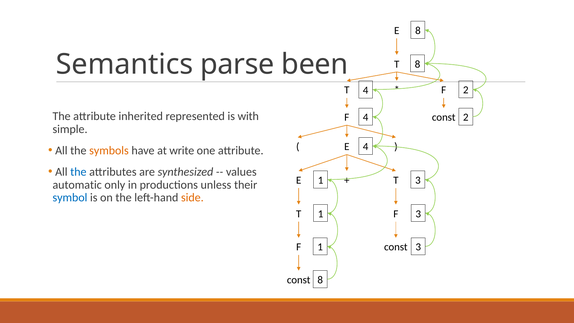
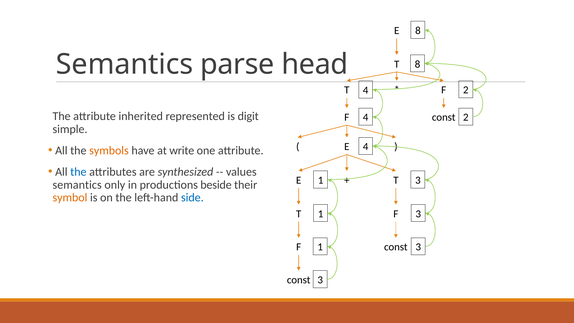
been: been -> head (315, 64)
with: with -> digit (248, 116)
automatic: automatic -> semantics (77, 185)
unless: unless -> beside (216, 185)
symbol colour: blue -> orange (70, 198)
side colour: orange -> blue (192, 198)
const 8: 8 -> 3 (320, 280)
